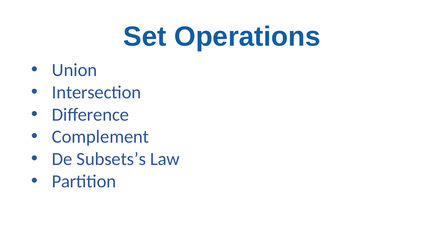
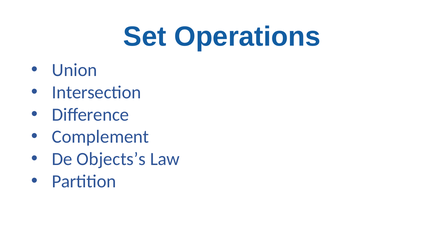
Subsets’s: Subsets’s -> Objects’s (111, 159)
